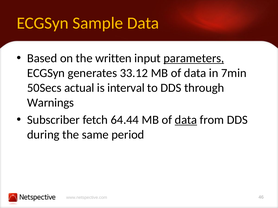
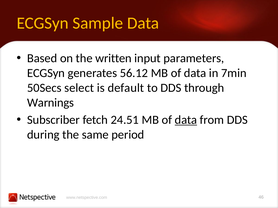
parameters underline: present -> none (194, 58)
33.12: 33.12 -> 56.12 (134, 73)
actual: actual -> select (79, 88)
interval: interval -> default (126, 88)
64.44: 64.44 -> 24.51 (125, 120)
